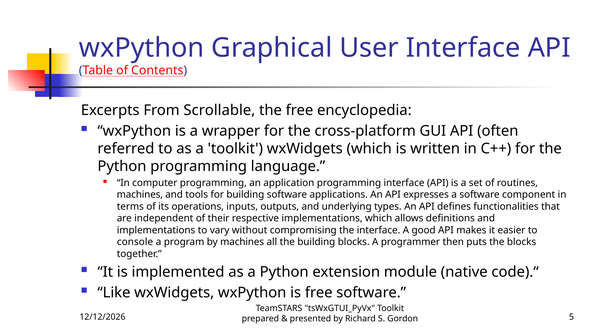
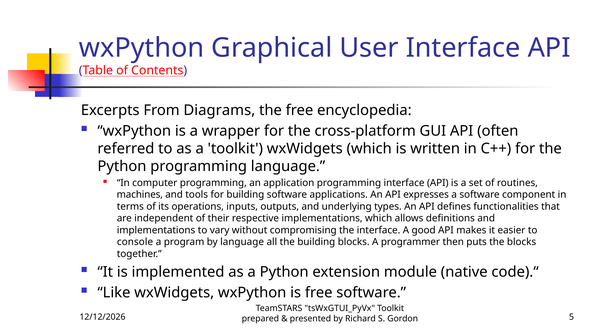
Scrollable: Scrollable -> Diagrams (219, 110)
by machines: machines -> language (242, 242)
